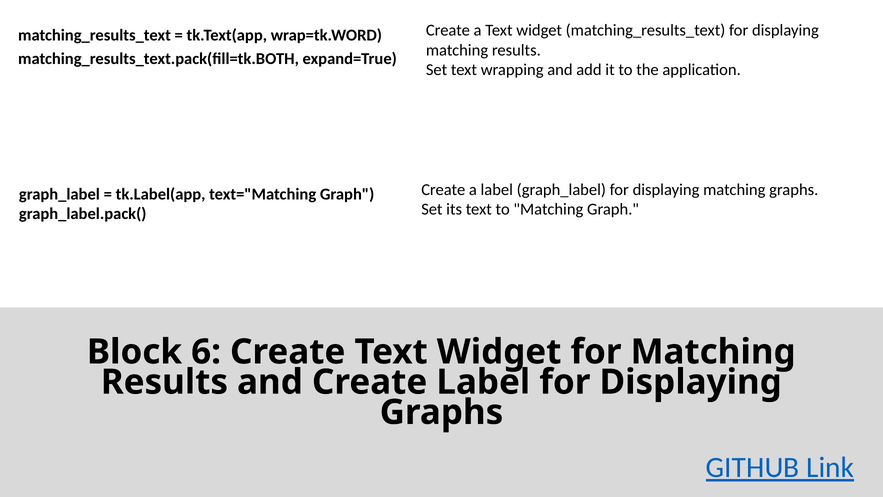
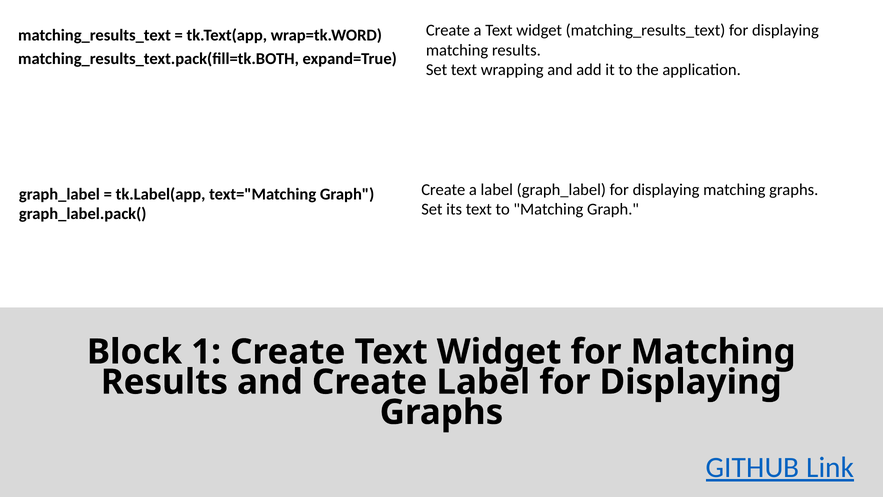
6: 6 -> 1 (206, 352)
